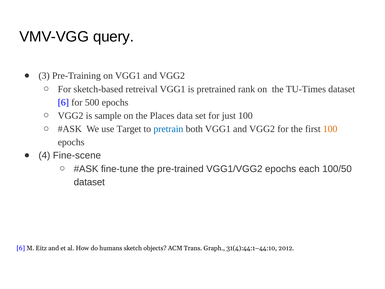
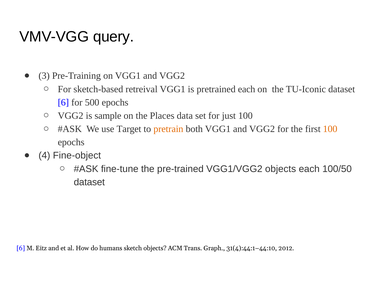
pretrained rank: rank -> each (247, 89)
TU-Times: TU-Times -> TU-Iconic (306, 89)
pretrain colour: blue -> orange (168, 129)
Fine-scene: Fine-scene -> Fine-object (77, 155)
VGG1/VGG2 epochs: epochs -> objects (281, 169)
